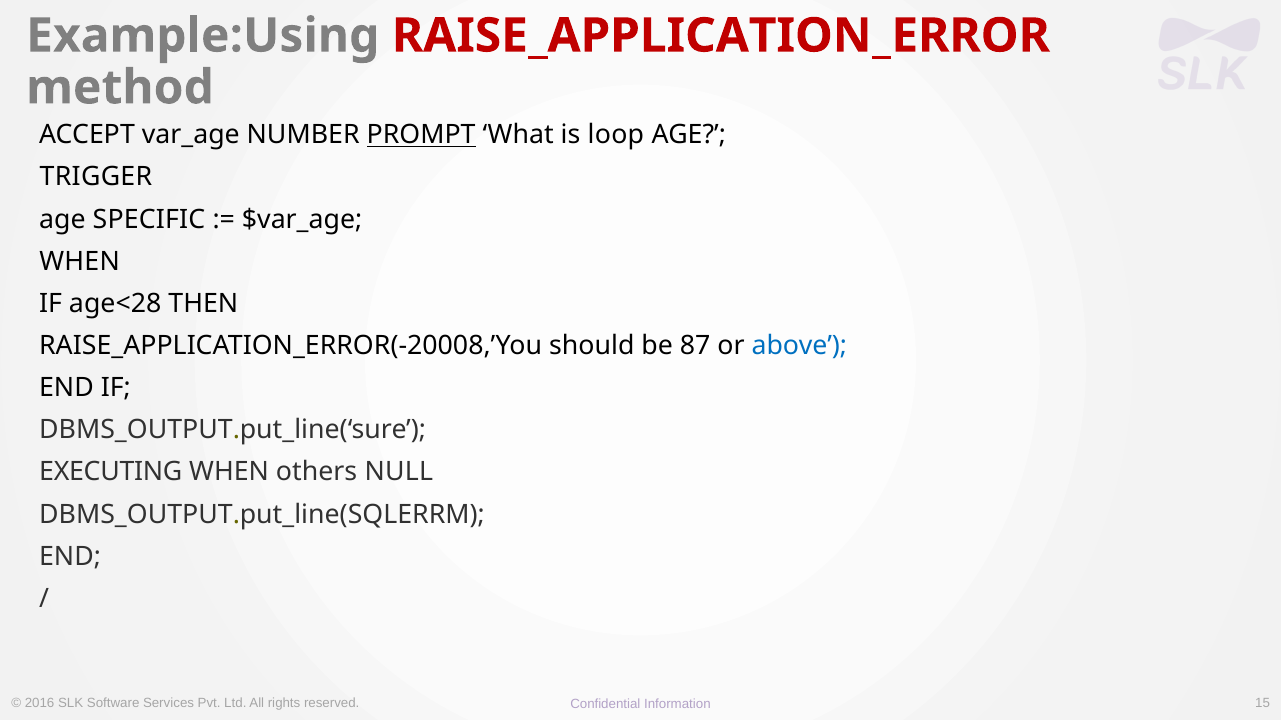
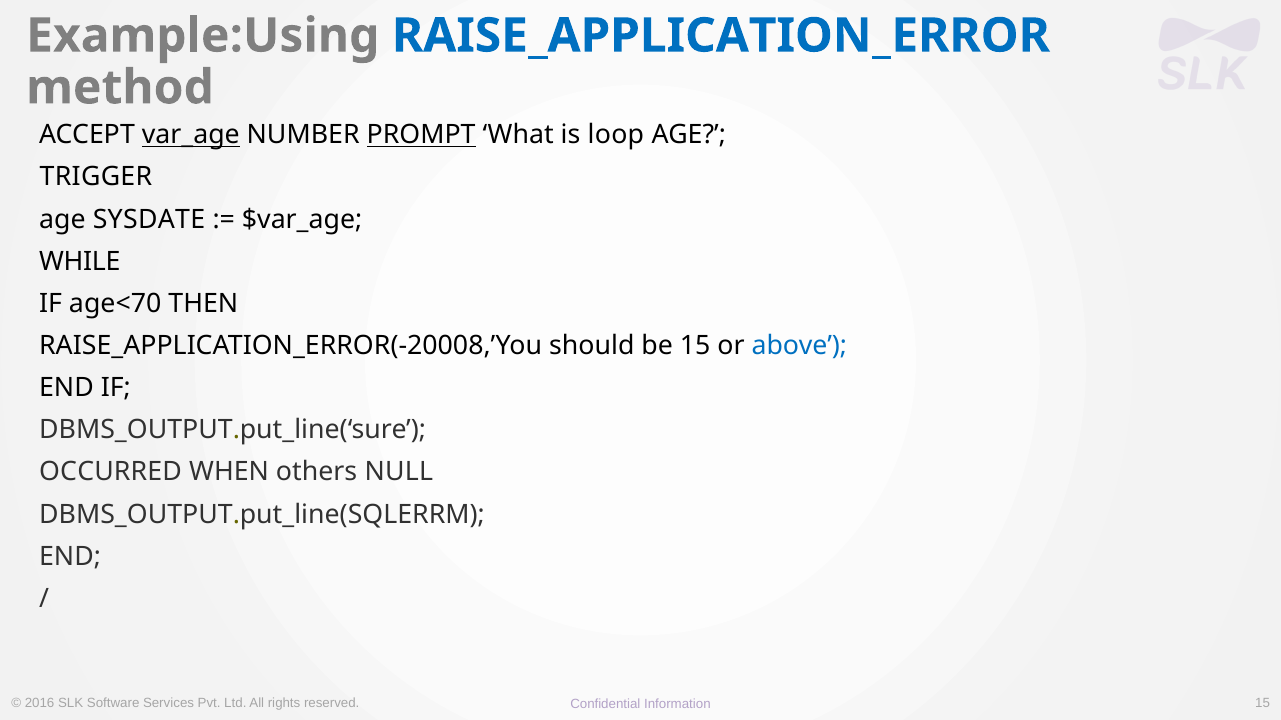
RAISE_APPLICATION_ERROR colour: red -> blue (721, 36)
var_age underline: none -> present (191, 135)
SPECIFIC: SPECIFIC -> SYSDATE (149, 219)
WHEN: WHEN -> WHILE (80, 262)
age<28: age<28 -> age<70 (115, 304)
be 87: 87 -> 15 (695, 346)
EXECUTING: EXECUTING -> OCCURRED (111, 472)
